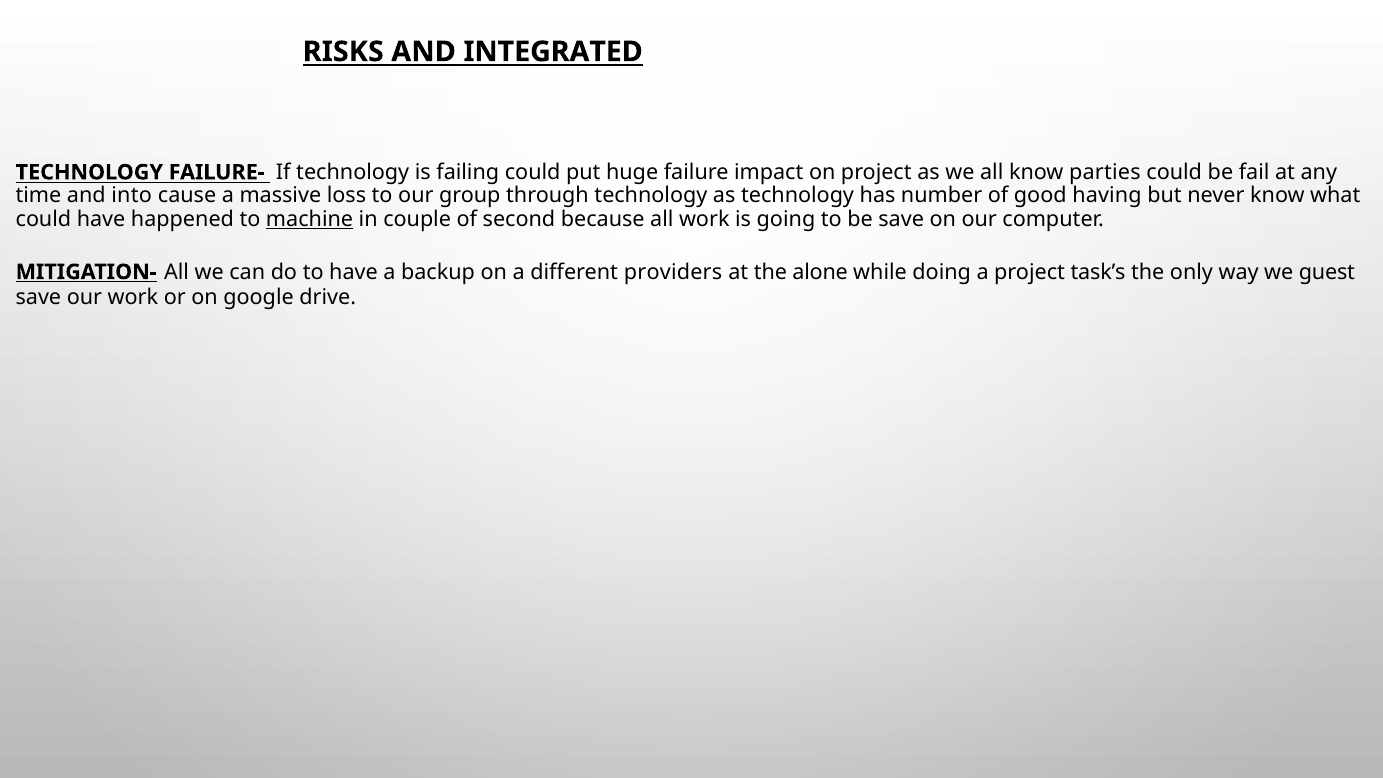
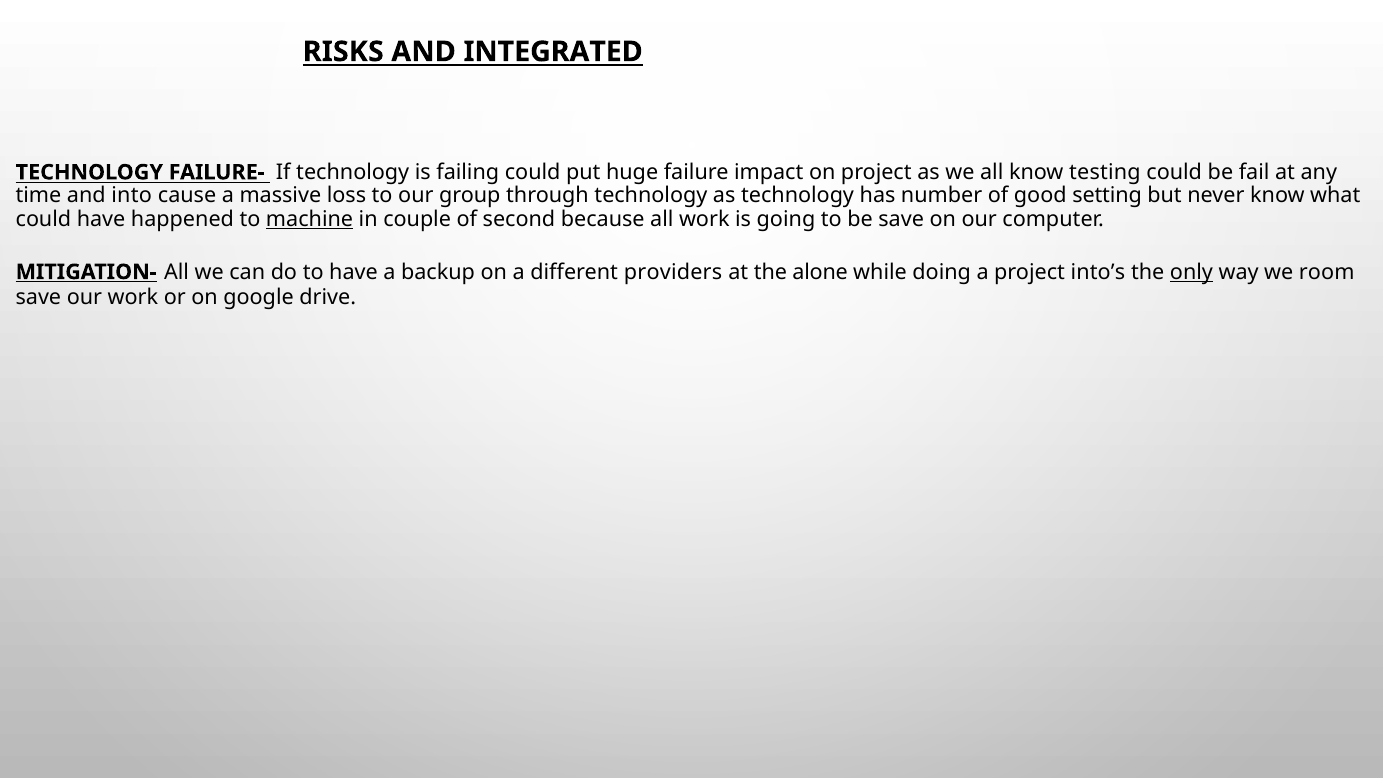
parties: parties -> testing (1105, 172)
having: having -> setting (1107, 196)
task’s: task’s -> into’s (1098, 272)
only underline: none -> present (1191, 272)
guest: guest -> room (1327, 272)
